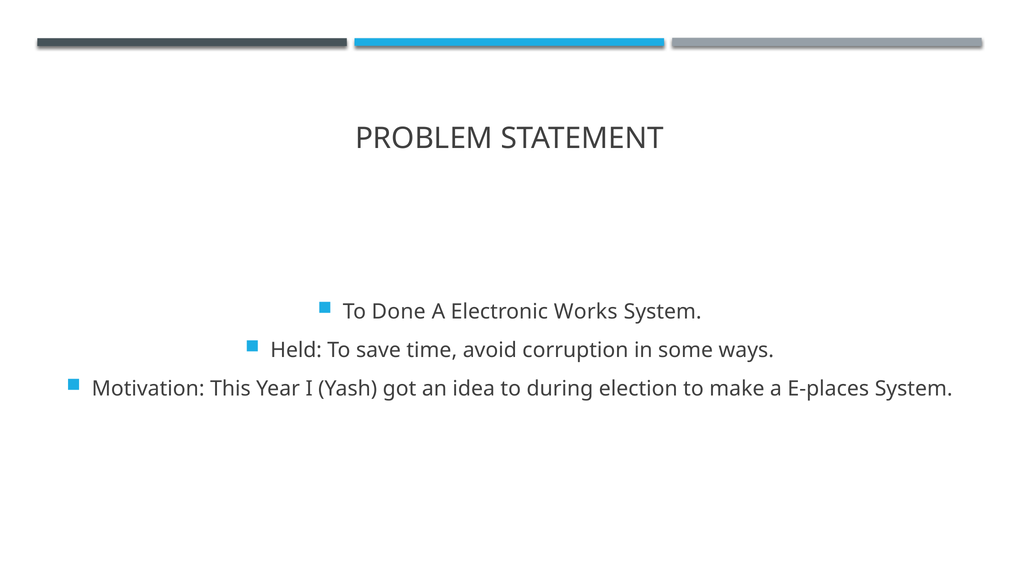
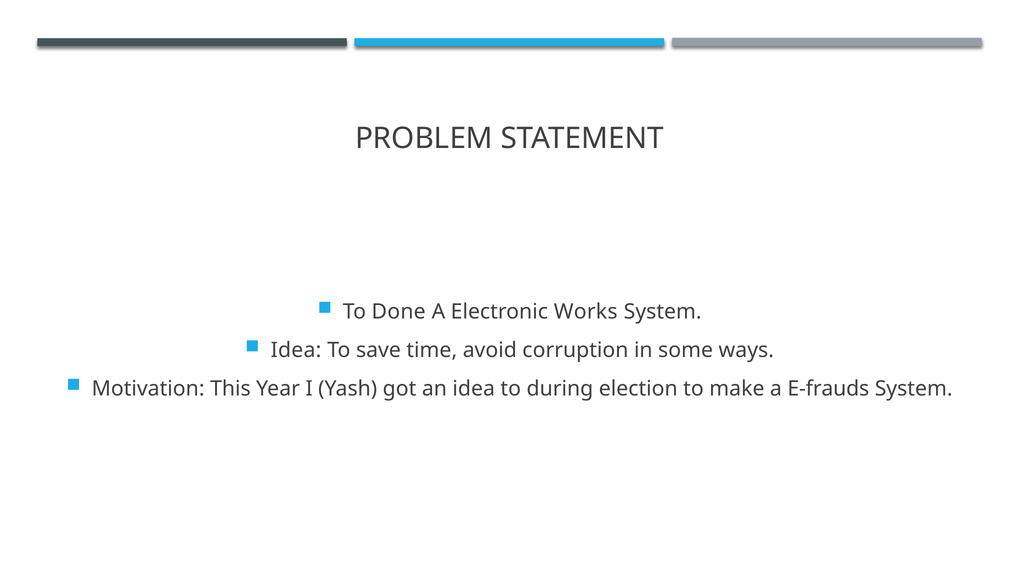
Held: Held -> Idea (296, 350)
E-places: E-places -> E-frauds (828, 389)
